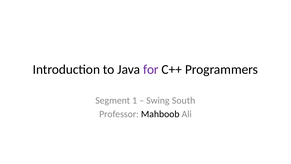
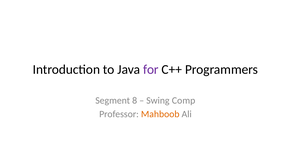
1: 1 -> 8 (135, 100)
South: South -> Comp (184, 100)
Mahboob colour: black -> orange (160, 114)
